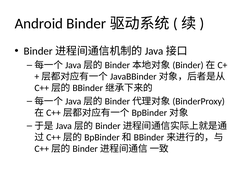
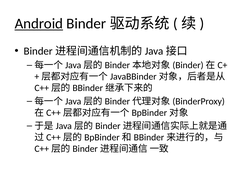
Android underline: none -> present (39, 24)
